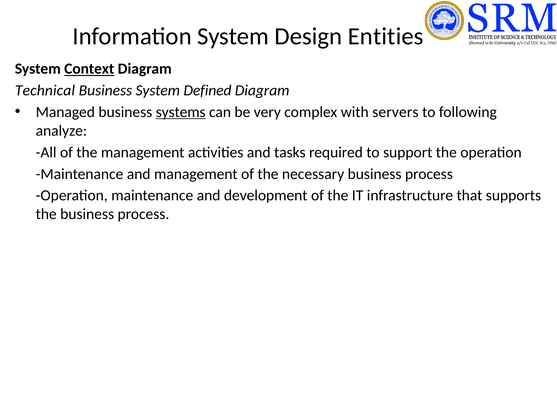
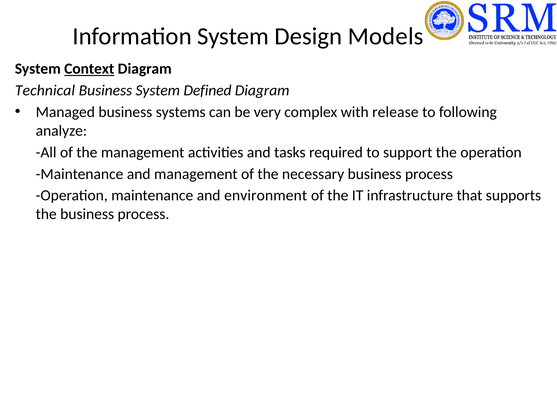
Entities: Entities -> Models (386, 37)
systems underline: present -> none (181, 112)
servers: servers -> release (395, 112)
development: development -> environment (266, 196)
